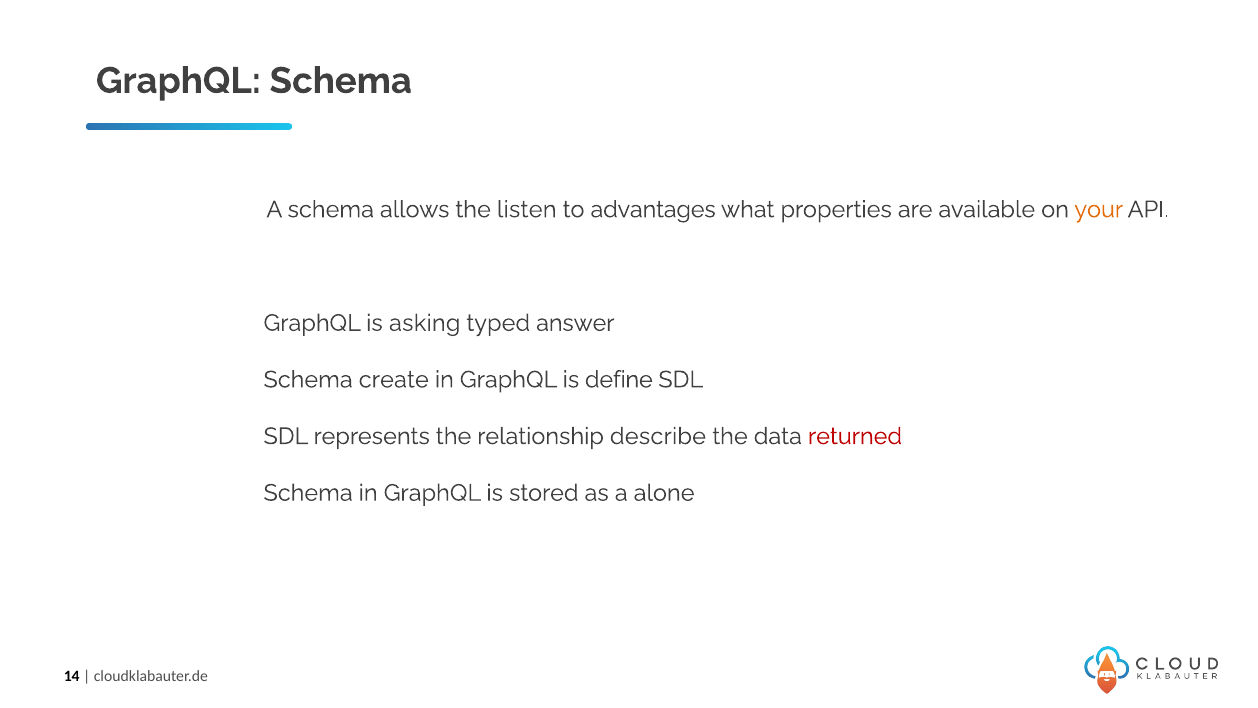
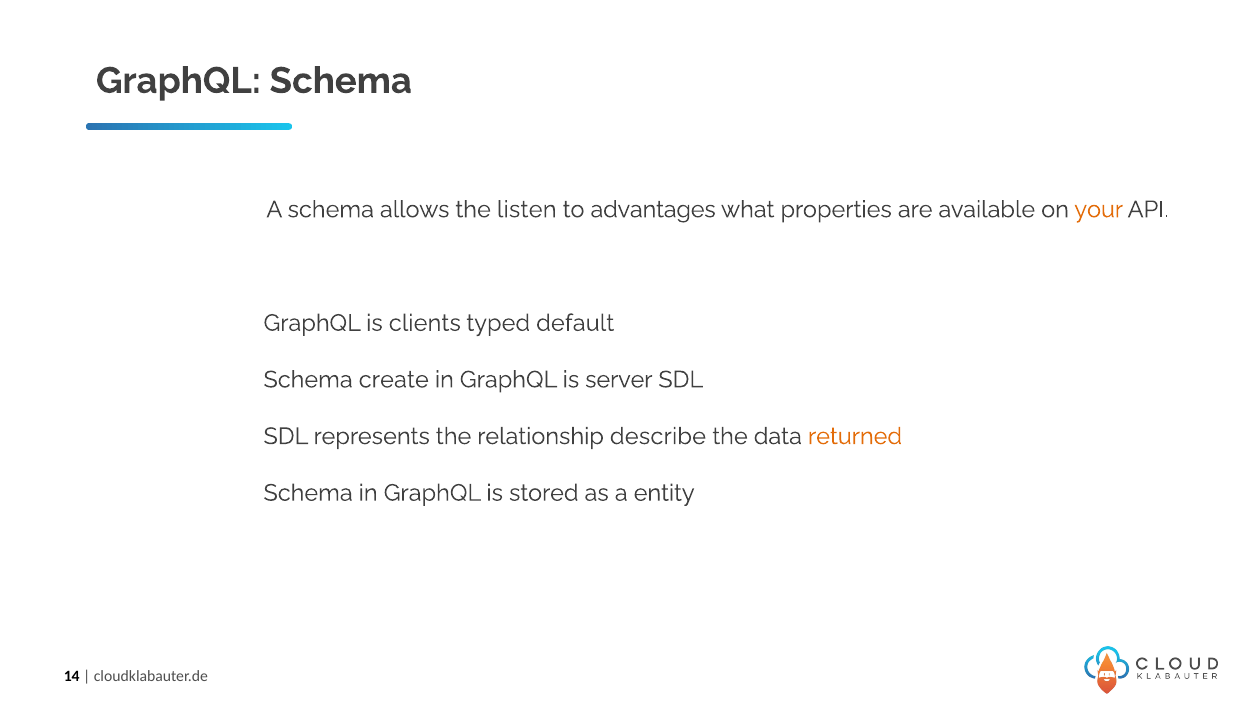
asking: asking -> clients (425, 323)
answer: answer -> default (575, 323)
define: define -> server (619, 379)
returned colour: red -> orange (855, 436)
alone: alone -> entity (664, 493)
